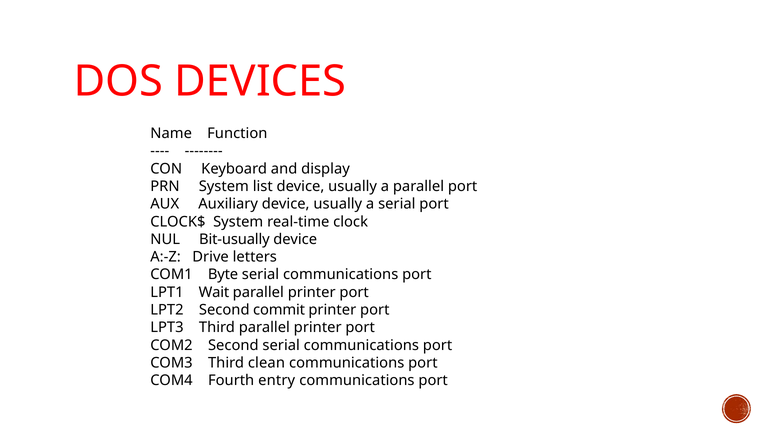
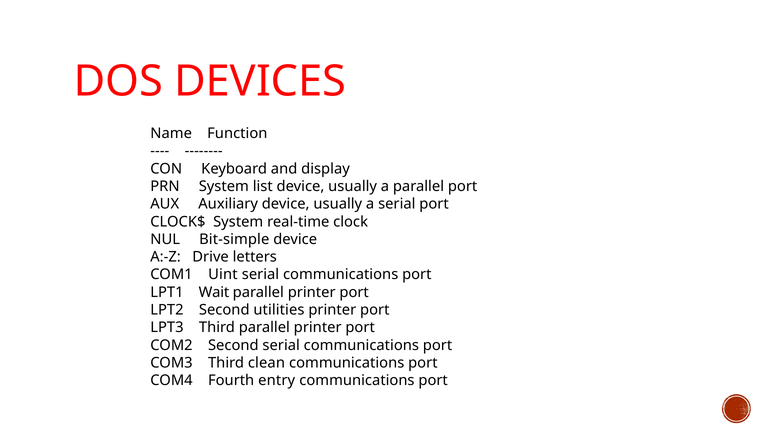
Bit-usually: Bit-usually -> Bit-simple (234, 239)
Byte: Byte -> Uint (223, 275)
commit: commit -> utilities (279, 310)
